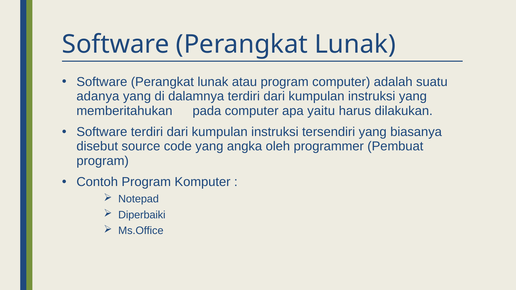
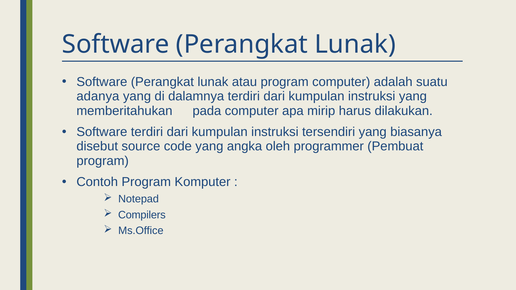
yaitu: yaitu -> mirip (321, 111)
Diperbaiki: Diperbaiki -> Compilers (142, 215)
